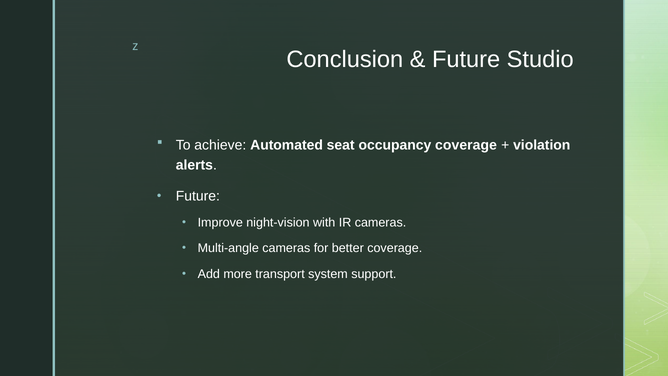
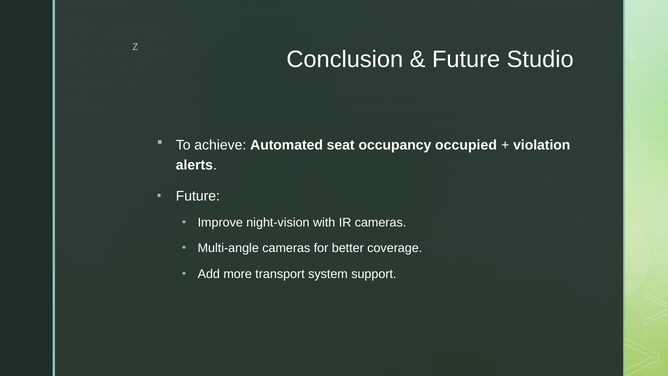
occupancy coverage: coverage -> occupied (466, 145)
